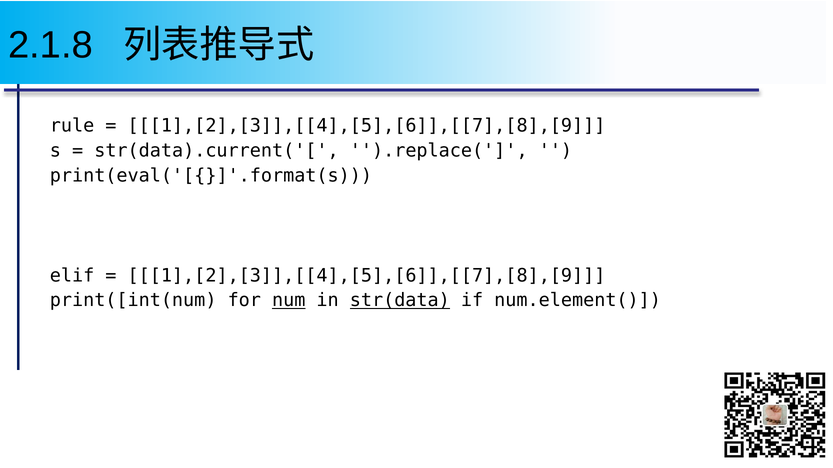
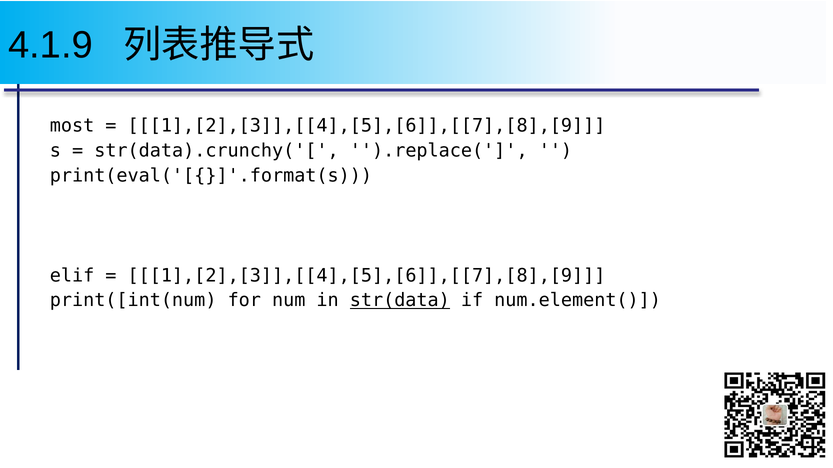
2.1.8: 2.1.8 -> 4.1.9 (50, 45)
rule: rule -> most (72, 126)
str(data).current('[: str(data).current('[ -> str(data).crunchy('[ (217, 151)
num underline: present -> none (289, 301)
